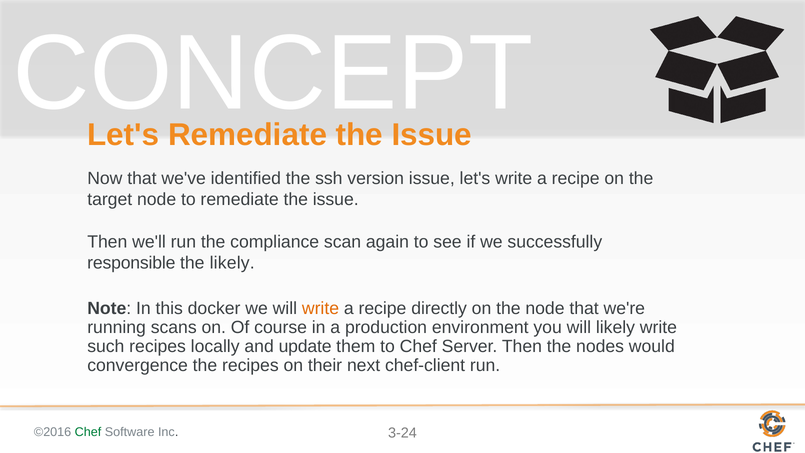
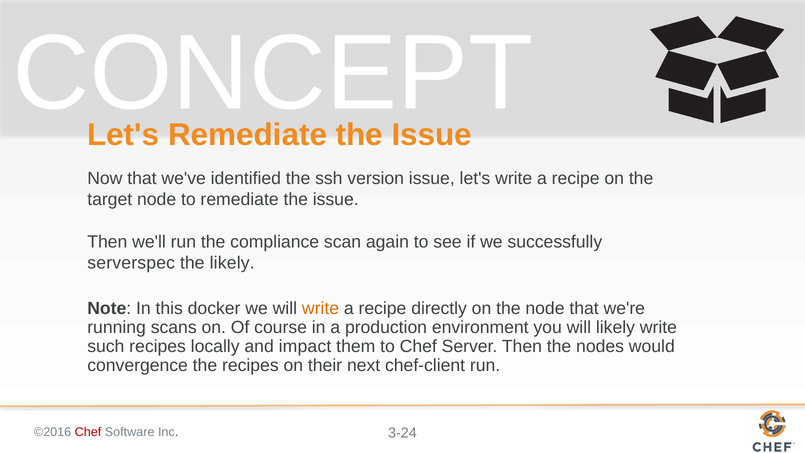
responsible: responsible -> serverspec (131, 263)
update: update -> impact (305, 346)
Chef colour: green -> red (88, 432)
